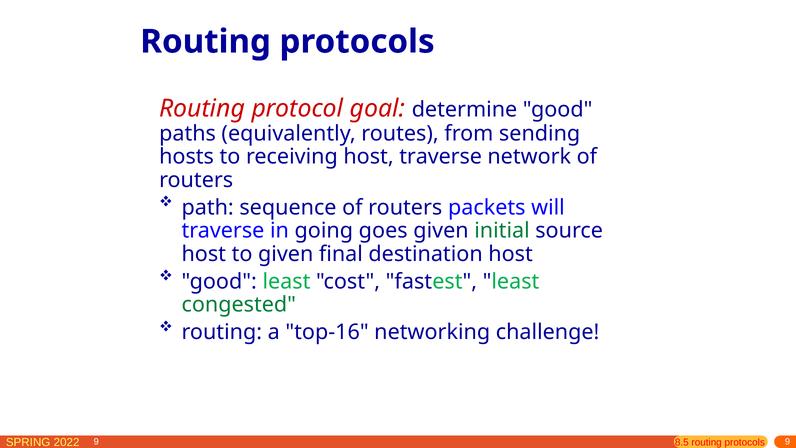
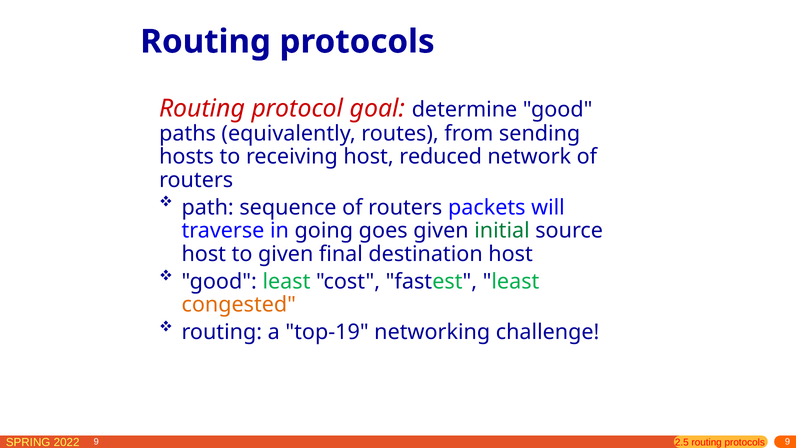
host traverse: traverse -> reduced (441, 157)
congested colour: green -> orange (239, 305)
top-16: top-16 -> top-19 (327, 332)
8.5: 8.5 -> 2.5 (682, 442)
